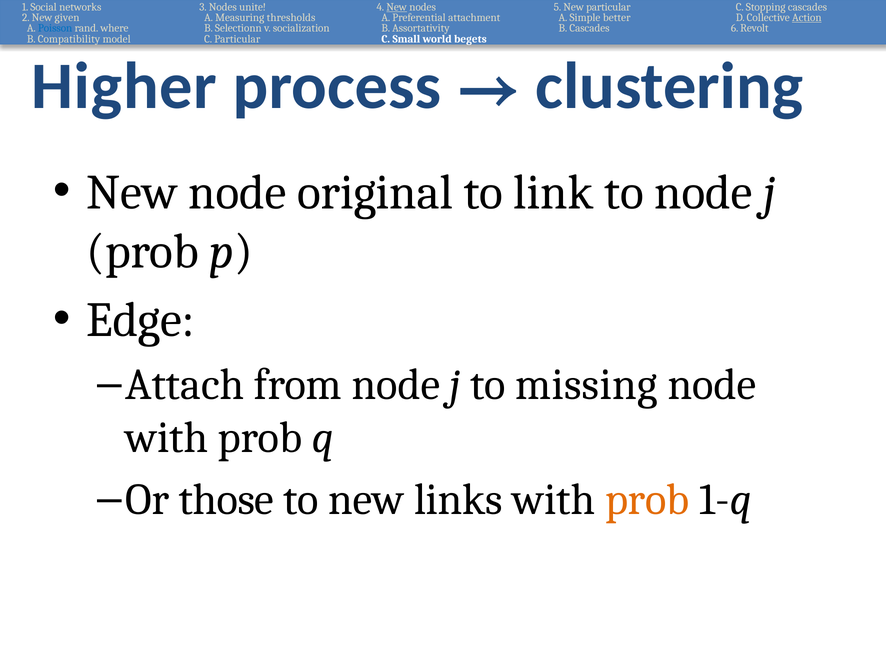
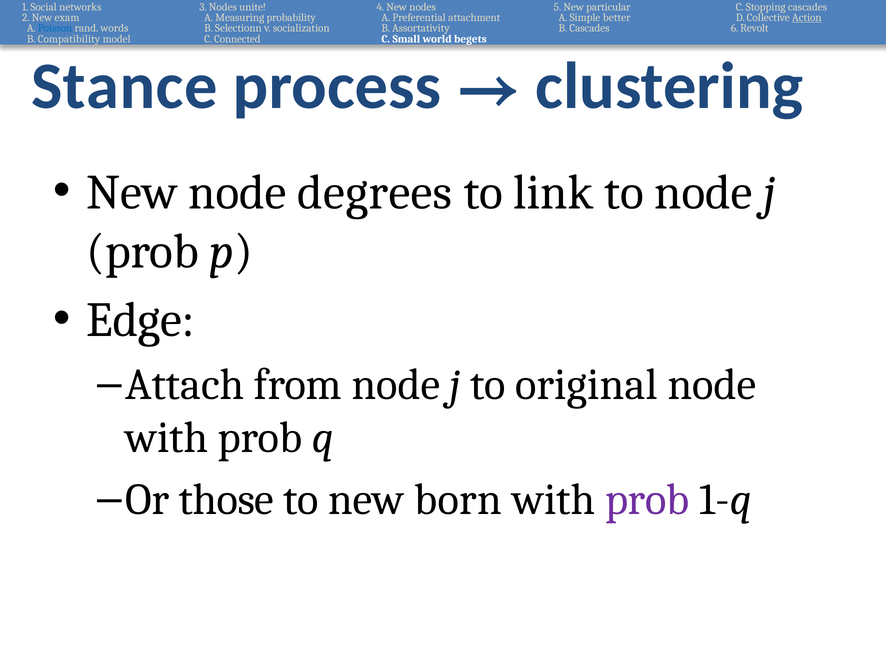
New underline: present -> none (397, 7)
given: given -> exam (67, 18)
thresholds: thresholds -> probability (291, 18)
where: where -> words (114, 28)
C Particular: Particular -> Connected (237, 39)
Higher: Higher -> Stance (124, 87)
original: original -> degrees (375, 192)
missing: missing -> original (586, 385)
links: links -> born (458, 500)
prob colour: orange -> purple (647, 500)
